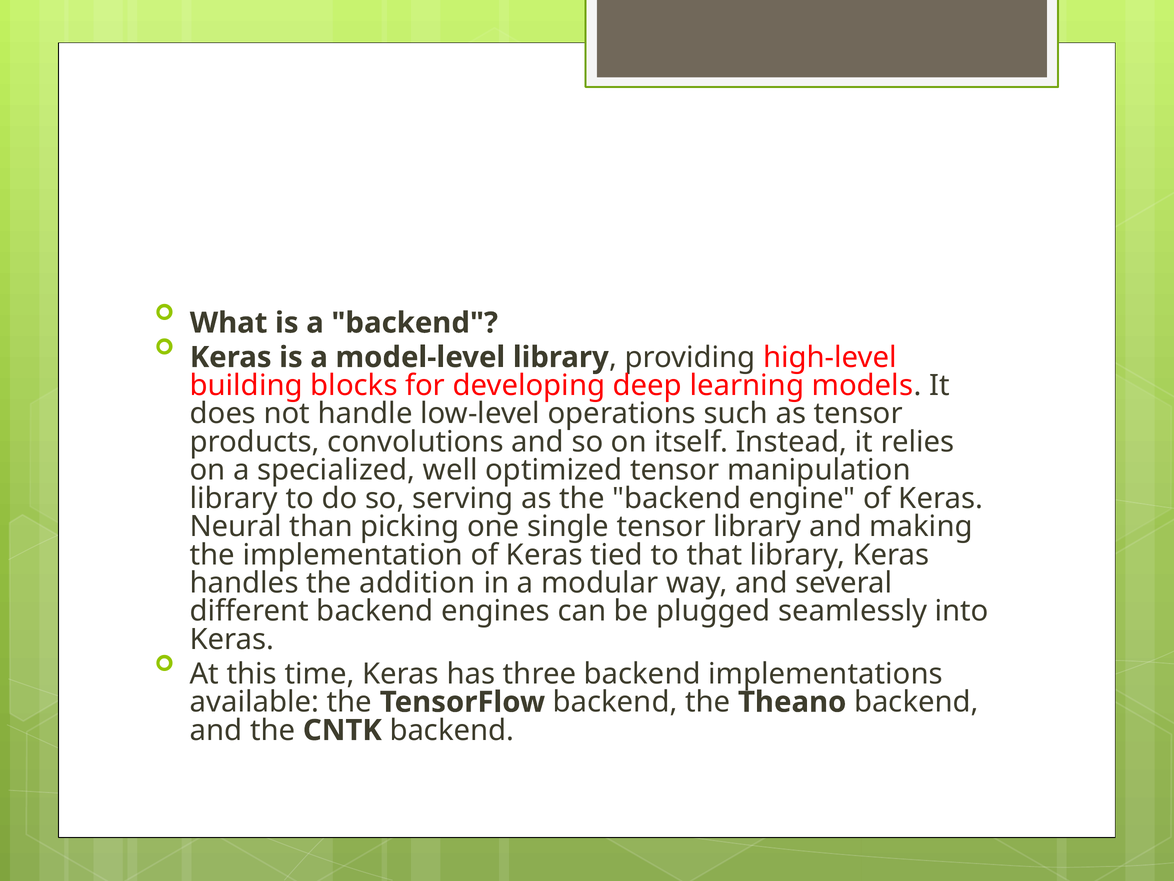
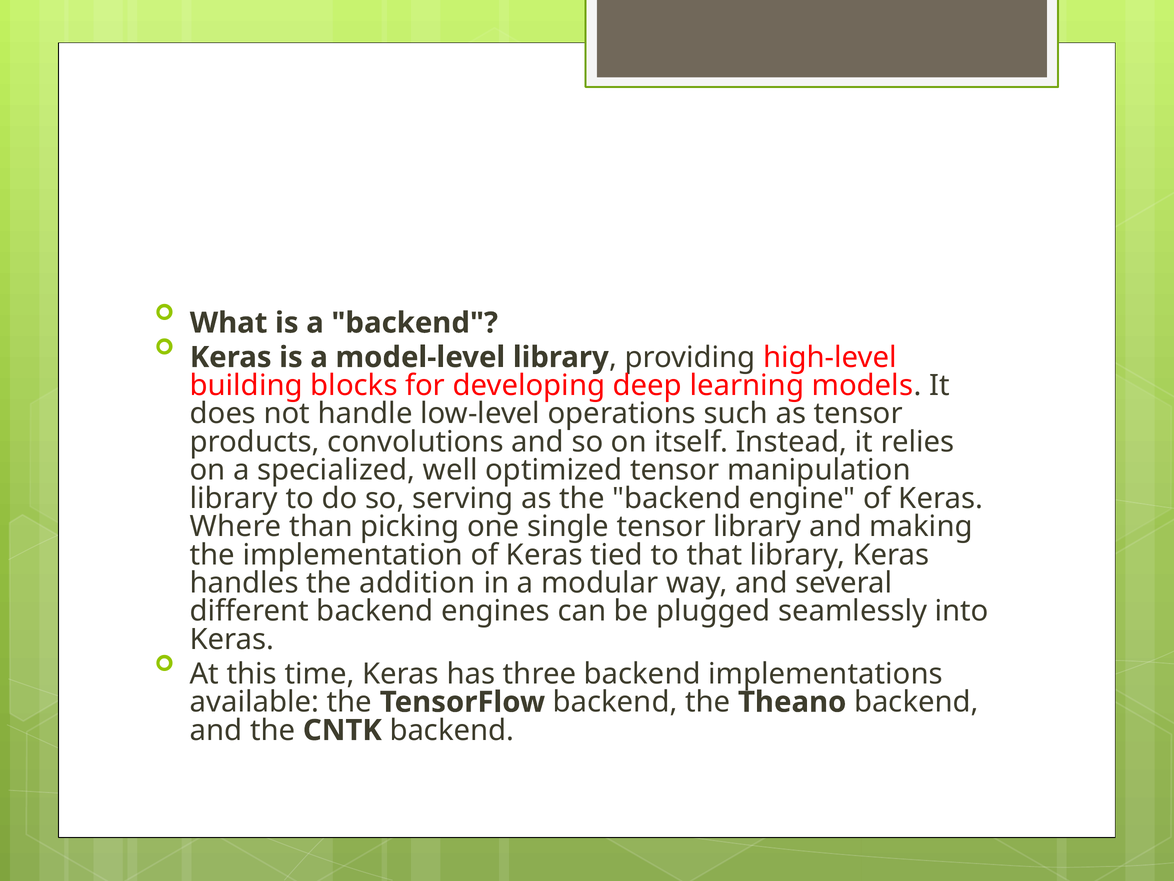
Neural: Neural -> Where (236, 526)
